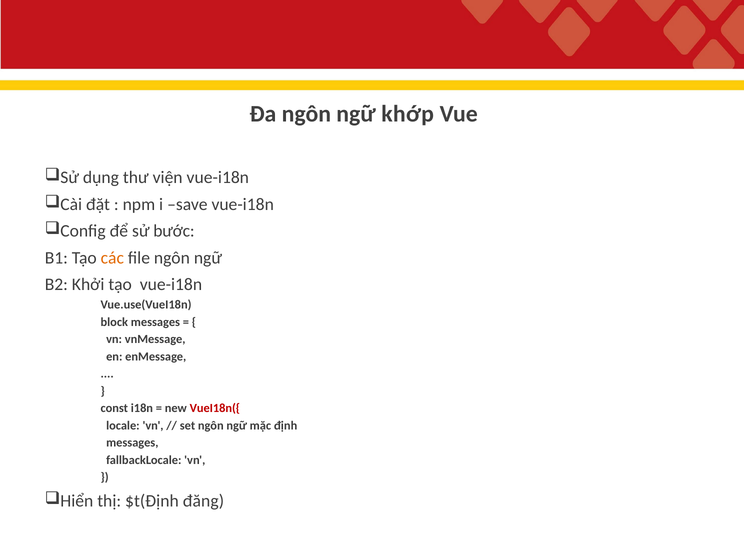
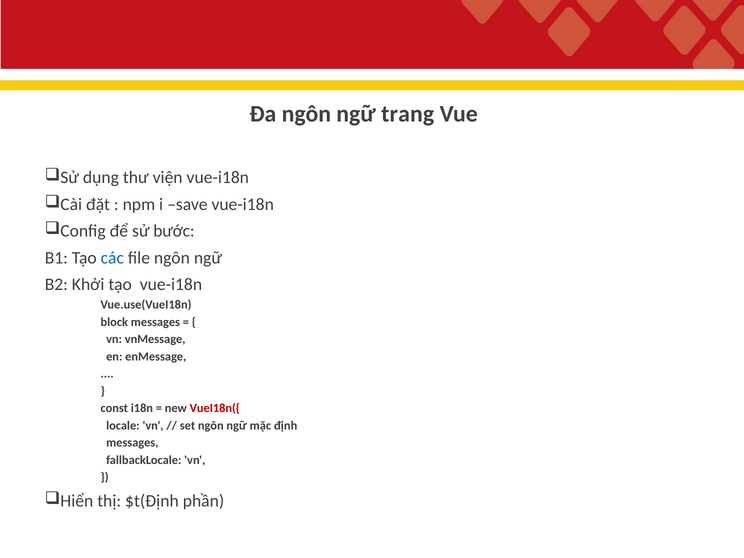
khớp: khớp -> trang (408, 114)
các colour: orange -> blue (112, 258)
đăng: đăng -> phần (204, 501)
